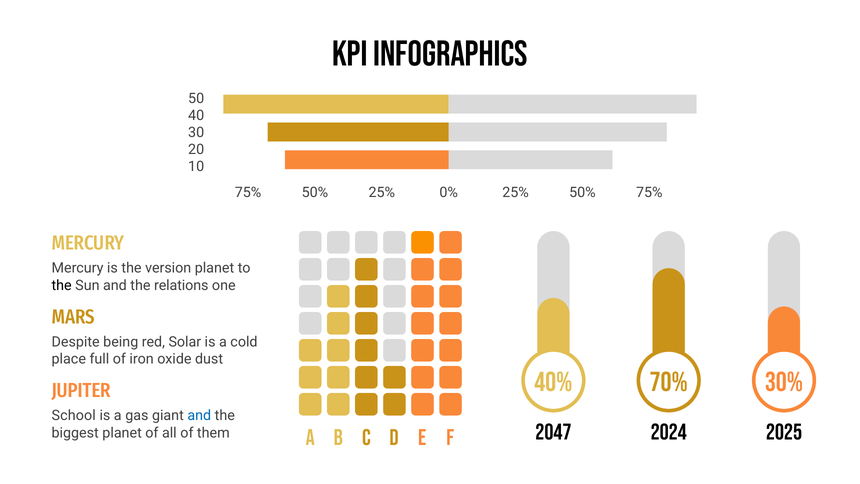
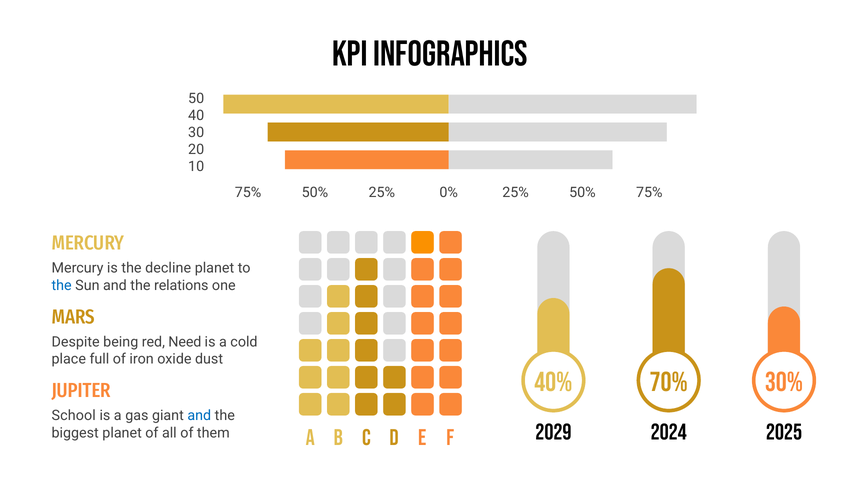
version: version -> decline (168, 268)
the colour: black -> blue (62, 285)
Solar: Solar -> Need (185, 342)
2047: 2047 -> 2029 (553, 432)
